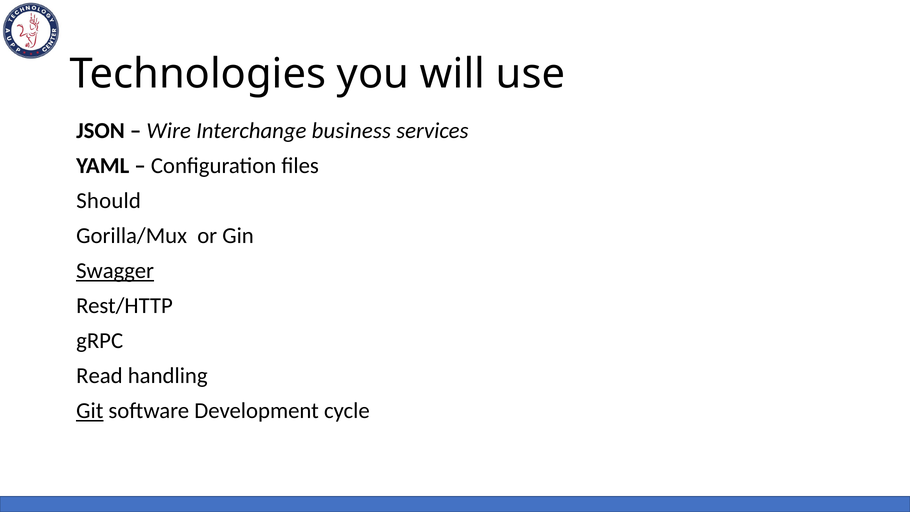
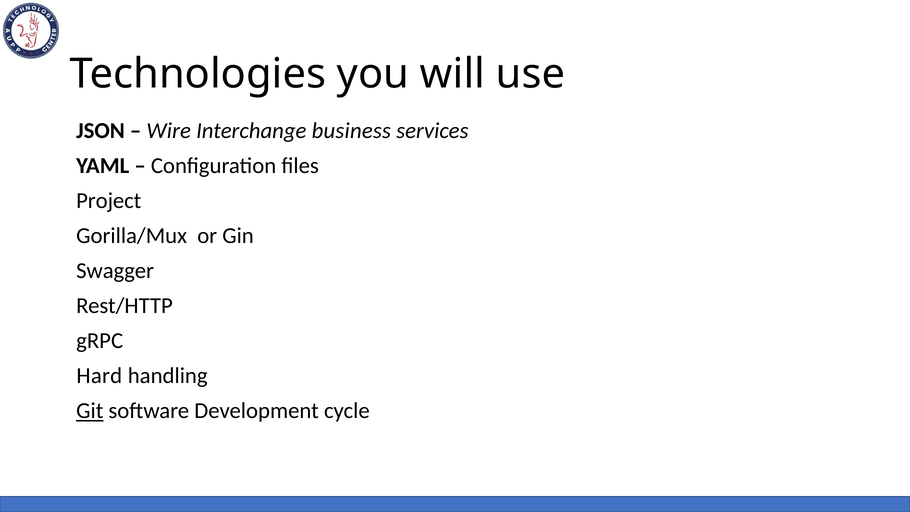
Should: Should -> Project (109, 201)
Swagger underline: present -> none (115, 271)
Read: Read -> Hard (99, 376)
